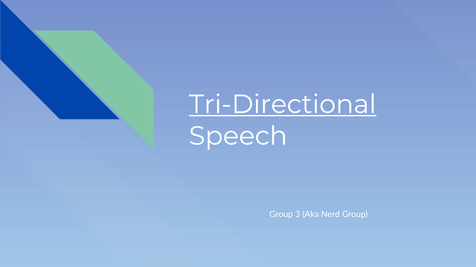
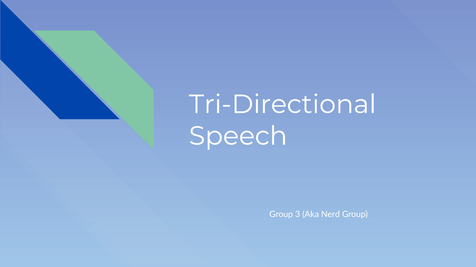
Tri-Directional underline: present -> none (283, 105)
